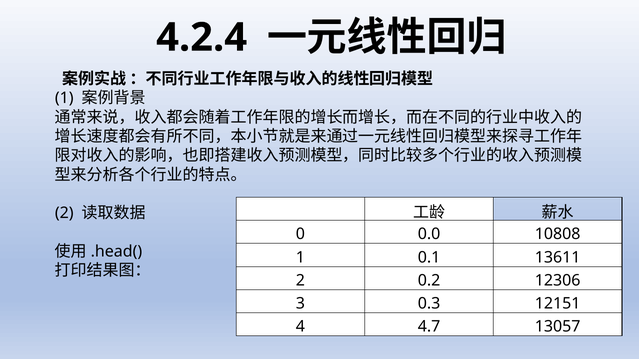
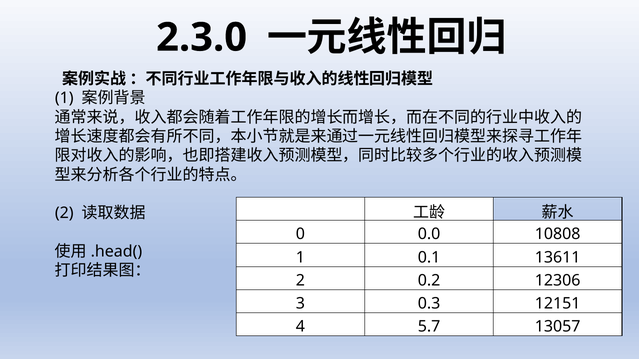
4.2.4: 4.2.4 -> 2.3.0 (202, 38)
4.7: 4.7 -> 5.7 (429, 327)
